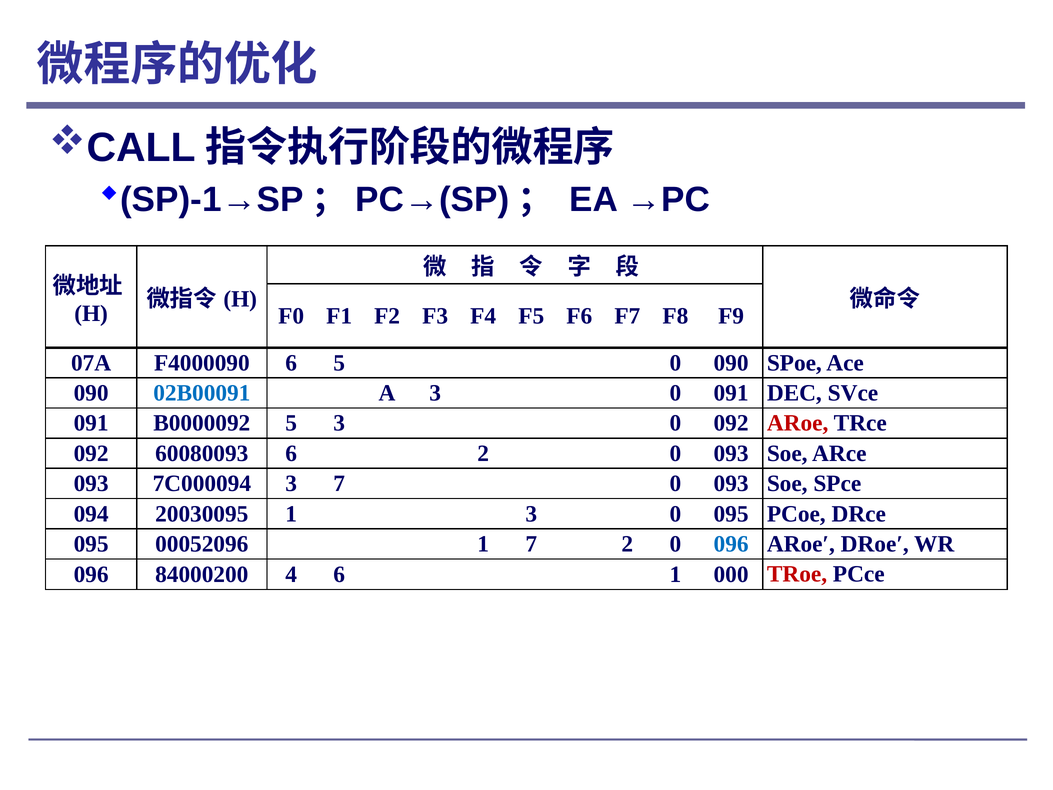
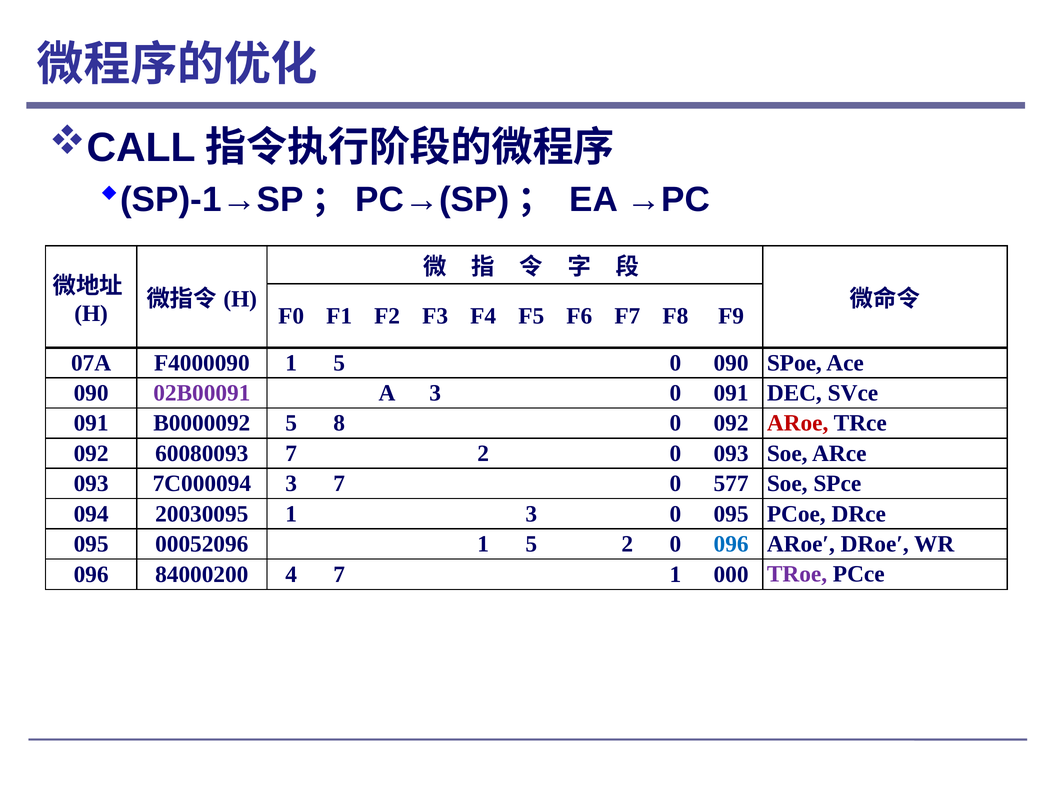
F4000090 6: 6 -> 1 (291, 363)
02B00091 colour: blue -> purple (202, 393)
5 3: 3 -> 8 (339, 423)
60080093 6: 6 -> 7 (291, 453)
7 0 093: 093 -> 577 (731, 483)
00052096 1 7: 7 -> 5 (531, 544)
4 6: 6 -> 7 (339, 574)
TRoe colour: red -> purple (797, 574)
